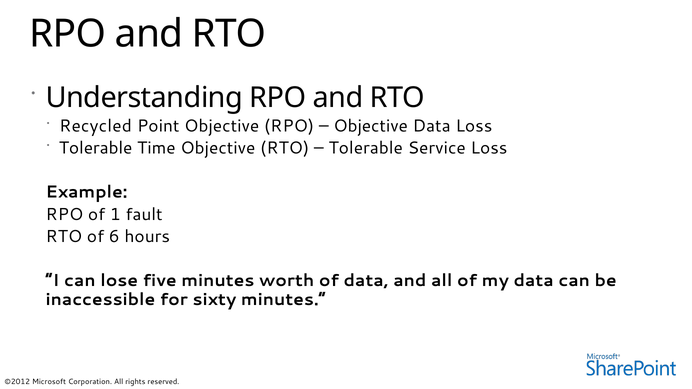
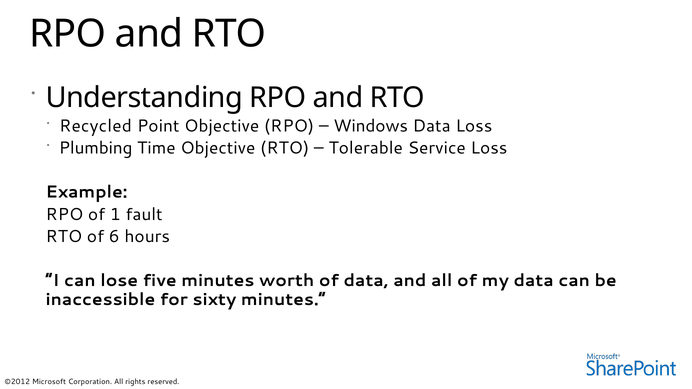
Objective: Objective -> Windows (371, 126)
Tolerable: Tolerable -> Plumbing (96, 148)
